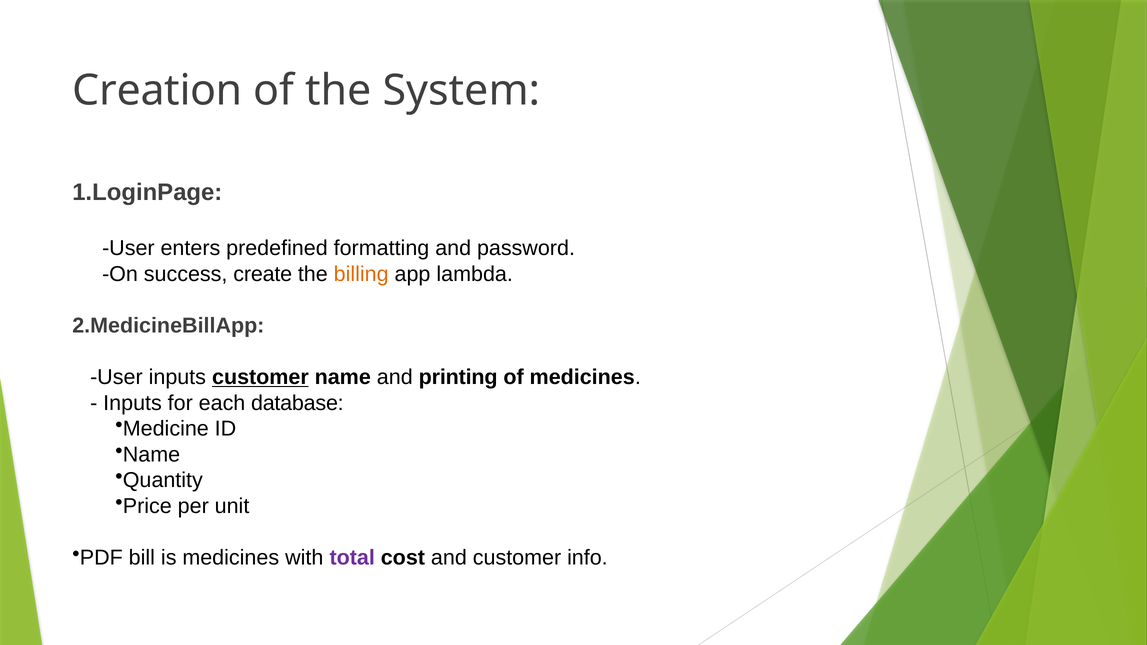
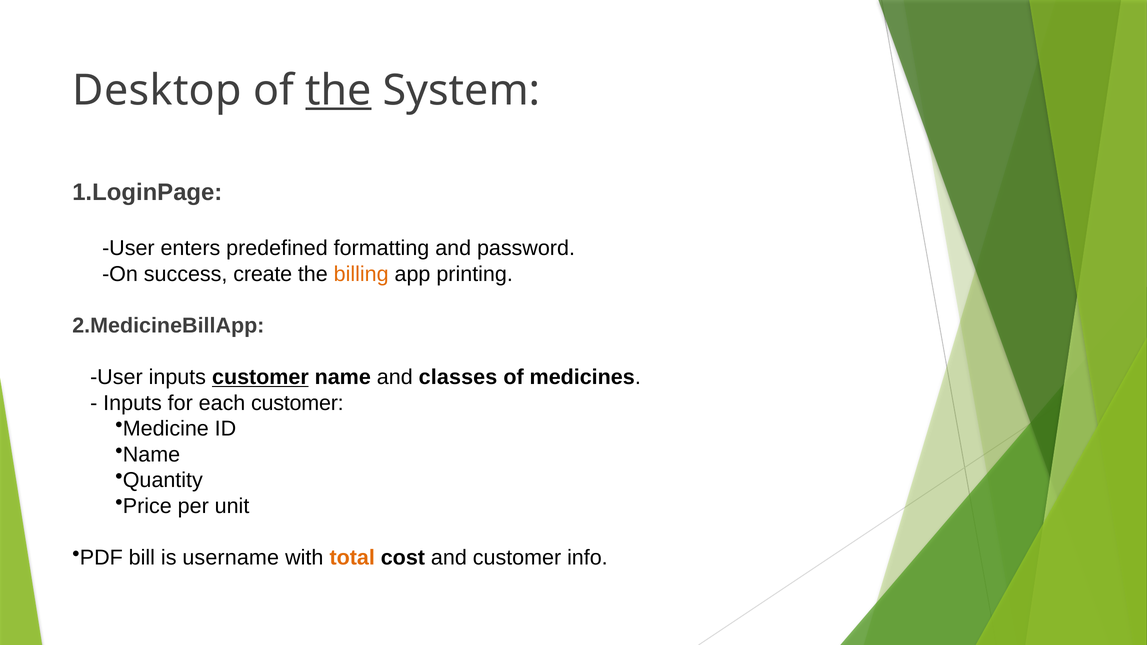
Creation: Creation -> Desktop (157, 90)
the underline: none -> present (338, 90)
lambda: lambda -> printing (475, 274)
printing: printing -> classes (458, 377)
each database: database -> customer (297, 403)
is medicines: medicines -> username (231, 558)
total colour: purple -> orange (352, 558)
